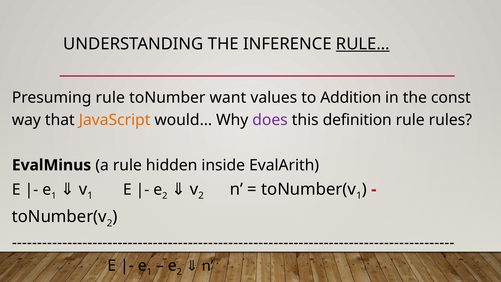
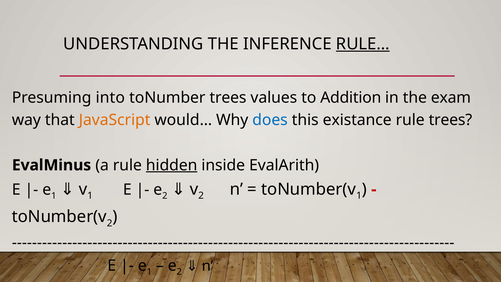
Presuming rule: rule -> into (110, 97)
toNumber want: want -> trees (228, 97)
const: const -> exam (451, 97)
does colour: purple -> blue (270, 120)
definition: definition -> existance (357, 120)
rule rules: rules -> trees (450, 120)
hidden underline: none -> present (172, 165)
